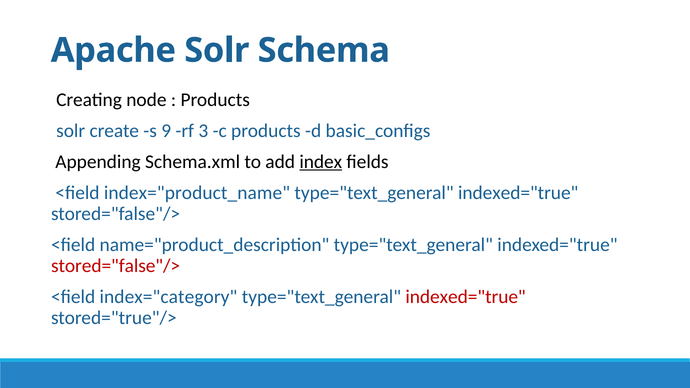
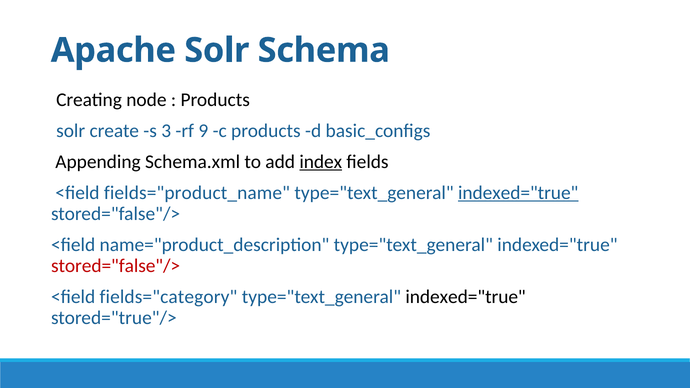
9: 9 -> 3 (166, 131)
3: 3 -> 9 (203, 131)
index="product_name: index="product_name -> fields="product_name (197, 193)
indexed="true underline: none -> present (518, 193)
index="category: index="category -> fields="category (168, 297)
indexed="true colour: red -> black (466, 297)
